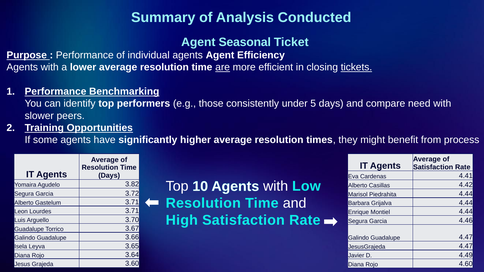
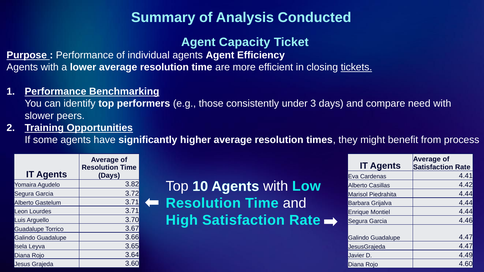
Seasonal: Seasonal -> Capacity (245, 42)
are underline: present -> none (223, 67)
5: 5 -> 3 (313, 104)
